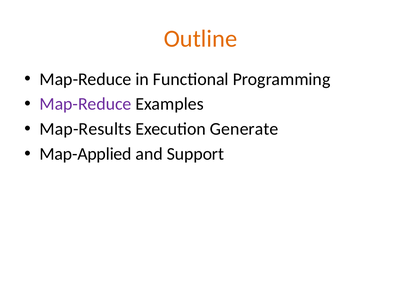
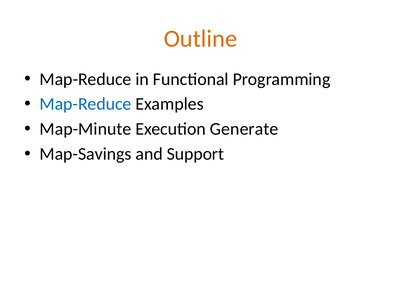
Map-Reduce colour: purple -> blue (86, 104)
Map-Results: Map-Results -> Map-Minute (85, 129)
Map-Applied: Map-Applied -> Map-Savings (86, 154)
